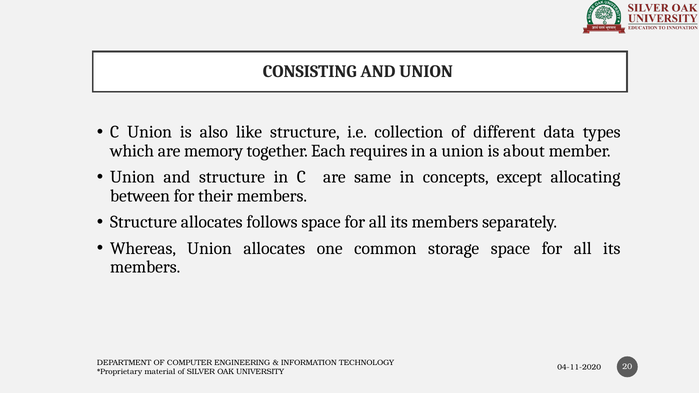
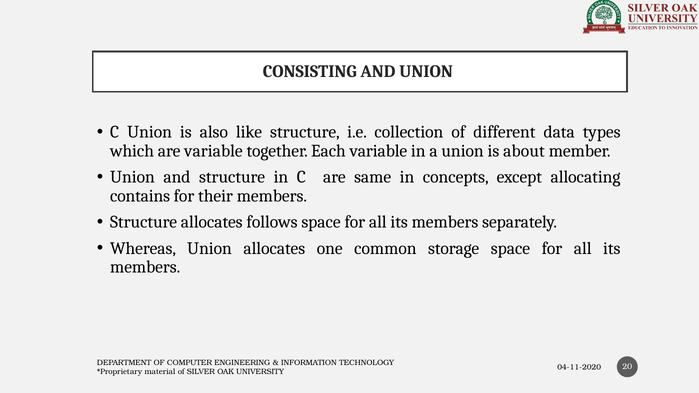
are memory: memory -> variable (213, 151)
Each requires: requires -> variable (378, 151)
between: between -> contains (140, 196)
